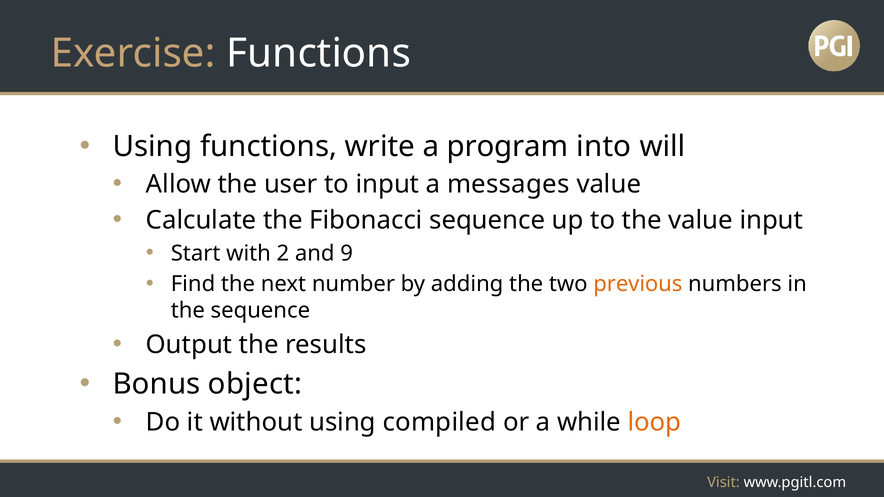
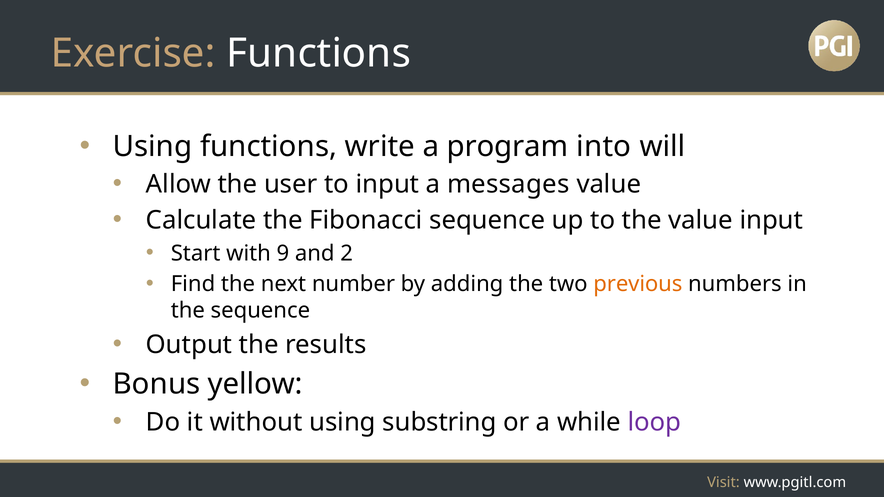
2: 2 -> 9 (283, 253)
9: 9 -> 2 (347, 253)
object: object -> yellow (255, 384)
compiled: compiled -> substring (439, 422)
loop colour: orange -> purple (655, 422)
